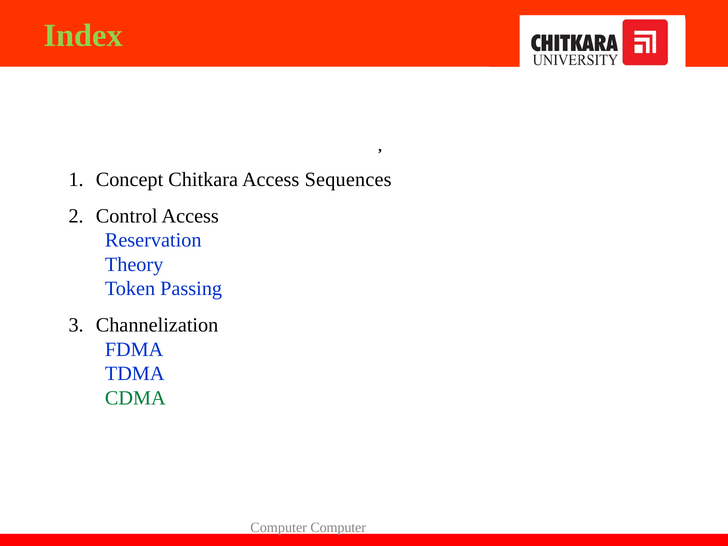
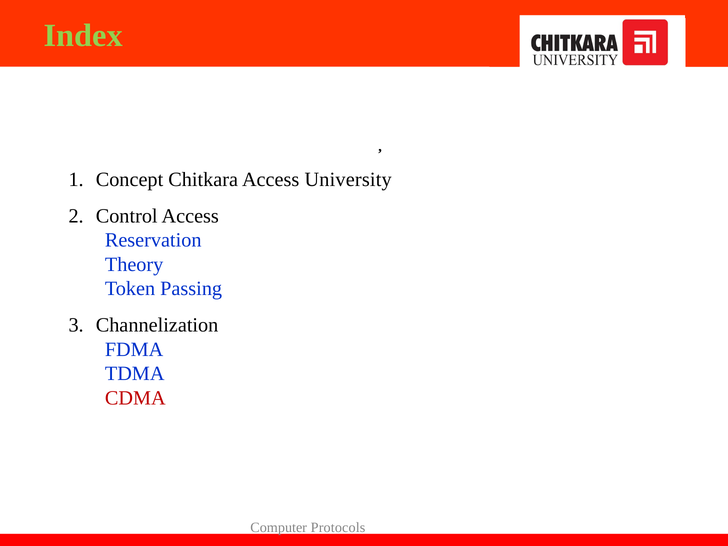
Sequences: Sequences -> University (348, 180)
CDMA colour: green -> red (135, 398)
Computer Computer: Computer -> Protocols (338, 527)
